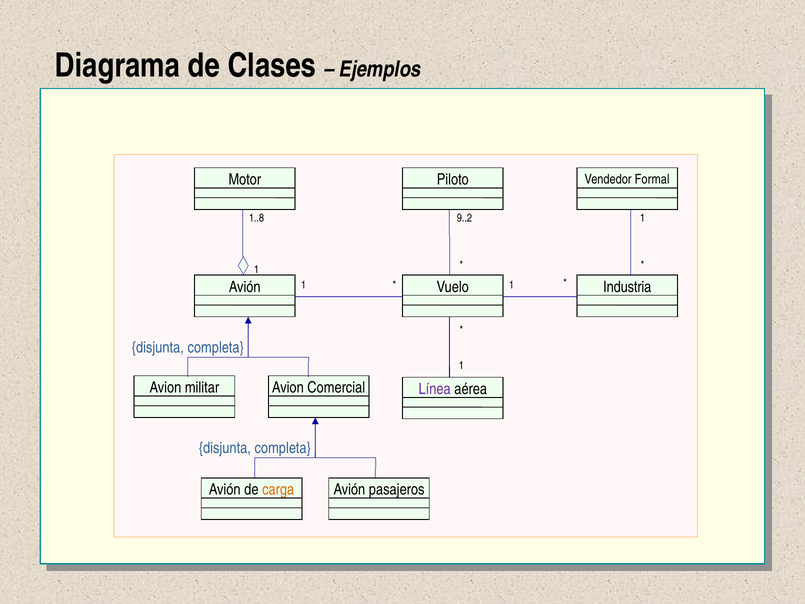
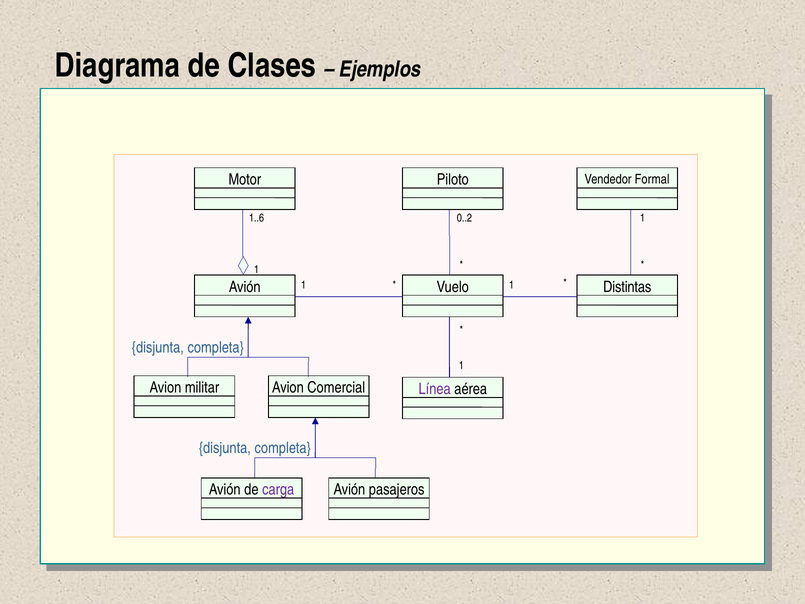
1..8: 1..8 -> 1..6 (256, 218)
9..2: 9..2 -> 0..2 (464, 218)
Industria: Industria -> Distintas (627, 287)
carga colour: orange -> purple (278, 490)
